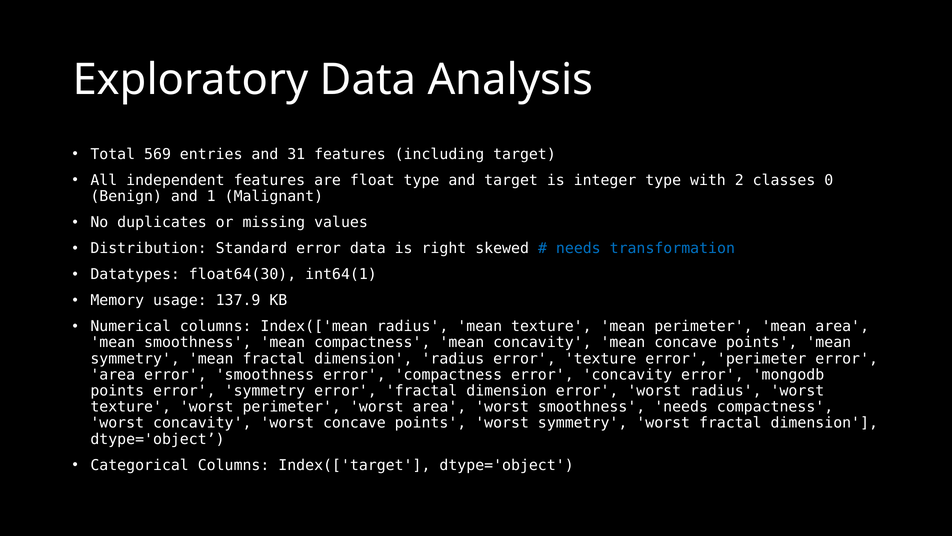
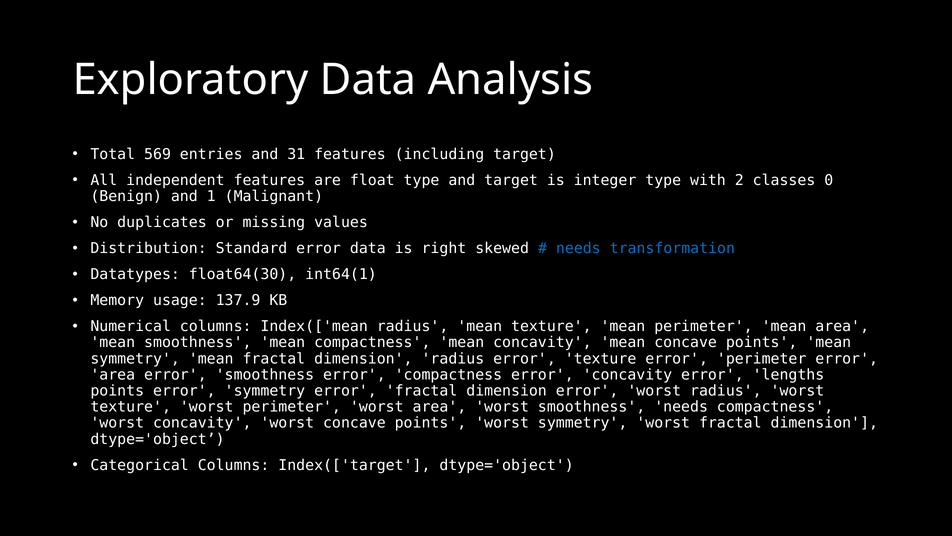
mongodb: mongodb -> lengths (788, 374)
